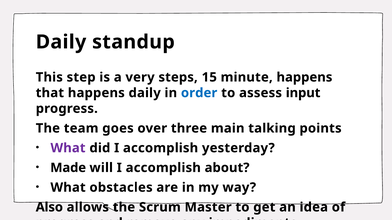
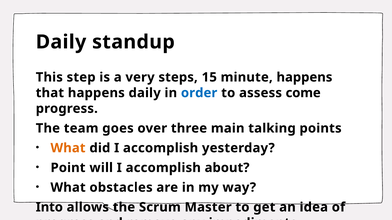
input: input -> come (303, 93)
What colour: purple -> orange (68, 148)
Made: Made -> Point (68, 168)
Also: Also -> Into (49, 208)
